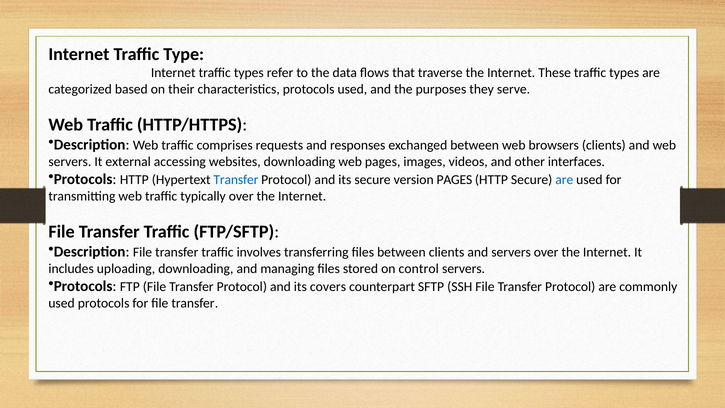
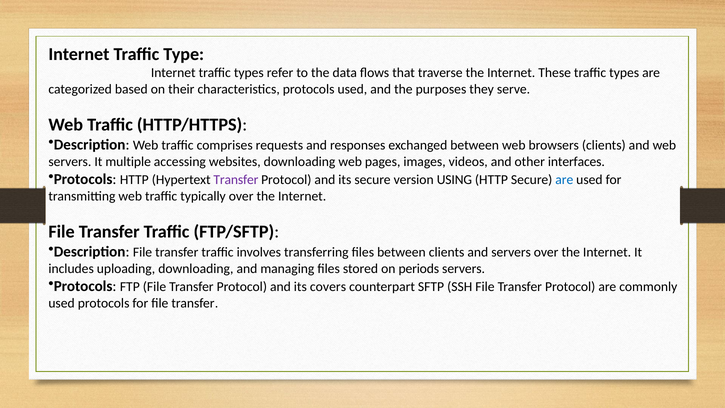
external: external -> multiple (128, 162)
Transfer colour: blue -> purple (236, 180)
version PAGES: PAGES -> USING (454, 180)
control: control -> periods (419, 269)
